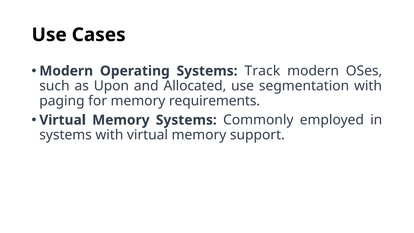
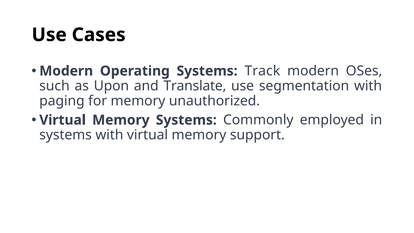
Allocated: Allocated -> Translate (195, 86)
requirements: requirements -> unauthorized (214, 101)
